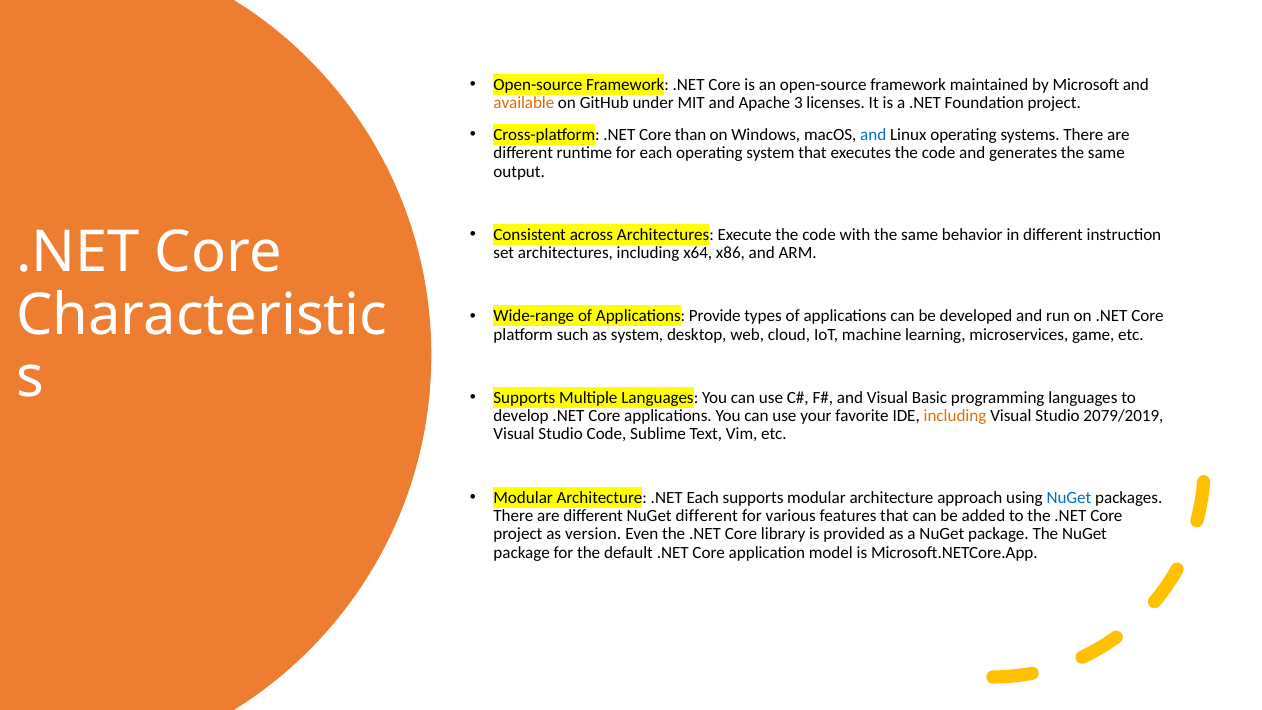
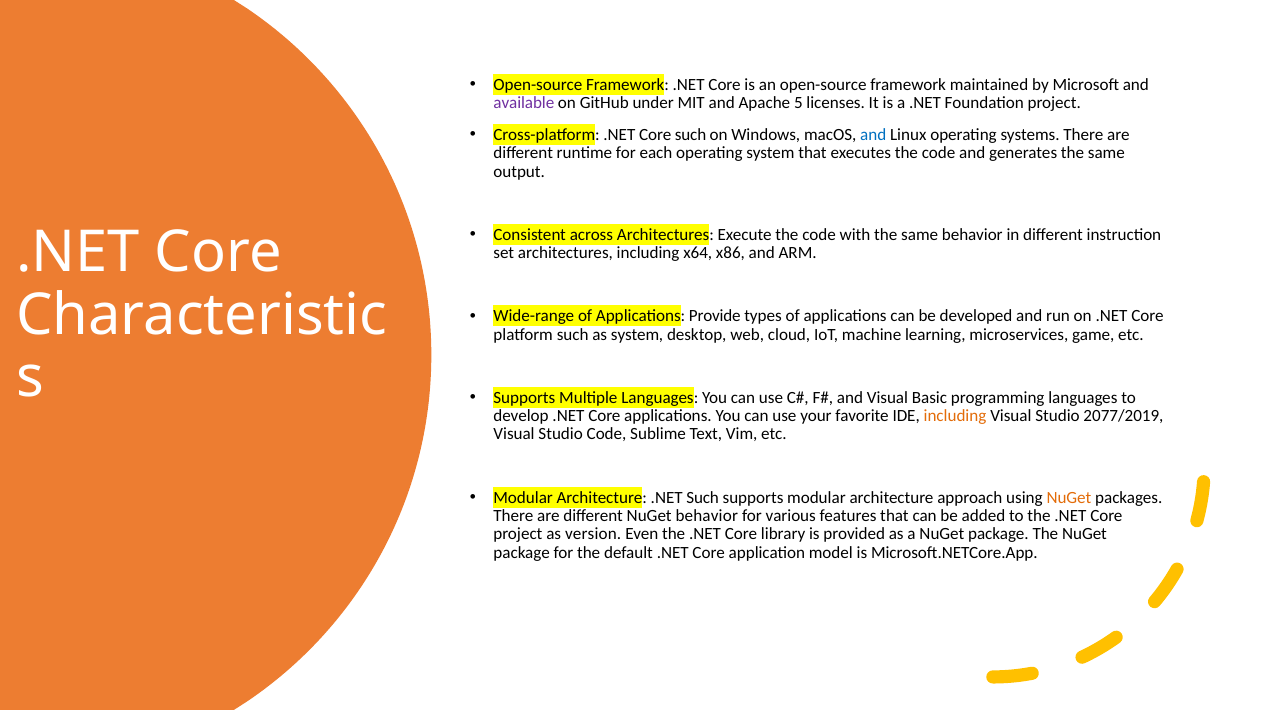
available colour: orange -> purple (524, 103)
3: 3 -> 5 (798, 103)
Core than: than -> such (691, 135)
2079/2019: 2079/2019 -> 2077/2019 (1123, 416)
.NET Each: Each -> Such (703, 497)
NuGet colour: blue -> orange (1069, 497)
NuGet different: different -> behavior (707, 516)
